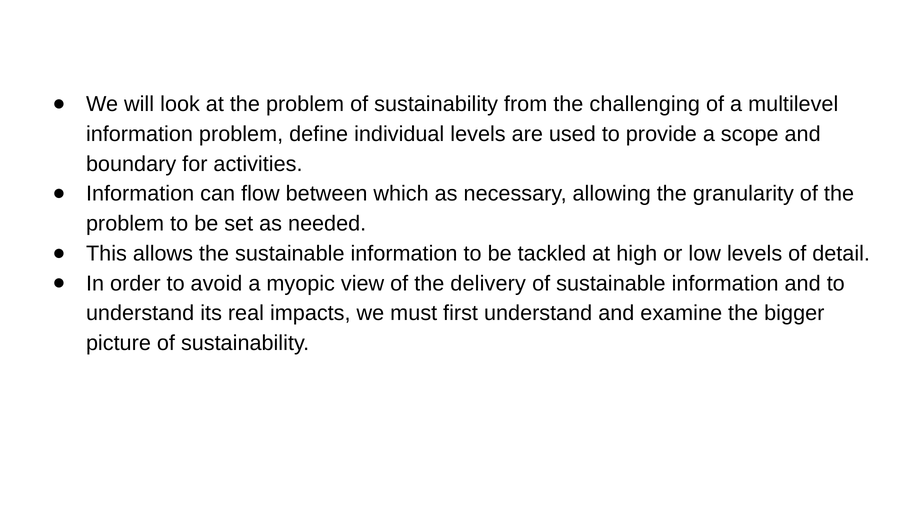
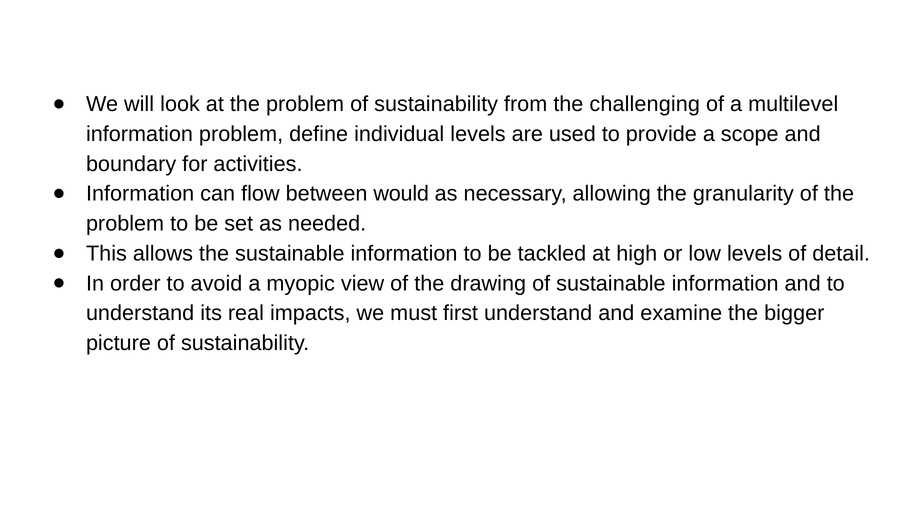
which: which -> would (401, 194)
delivery: delivery -> drawing (488, 283)
